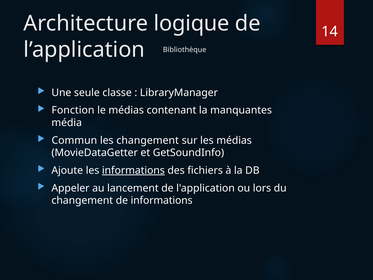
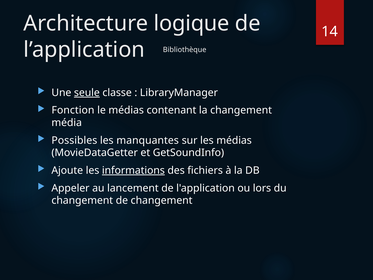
seule underline: none -> present (87, 93)
la manquantes: manquantes -> changement (241, 110)
Commun: Commun -> Possibles (74, 140)
les changement: changement -> manquantes (148, 140)
de informations: informations -> changement (162, 200)
